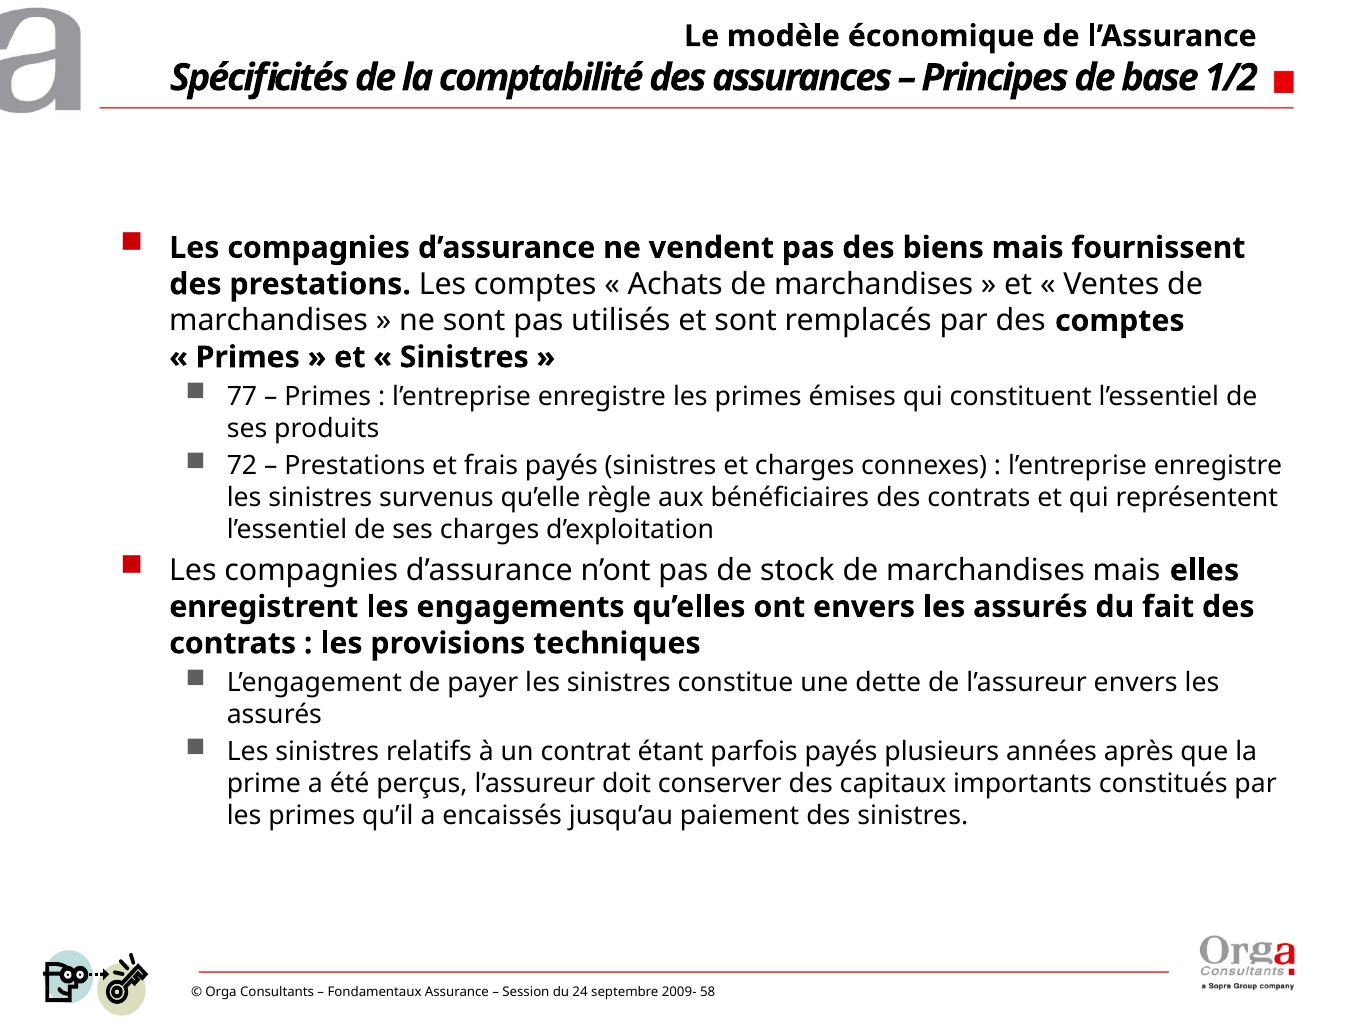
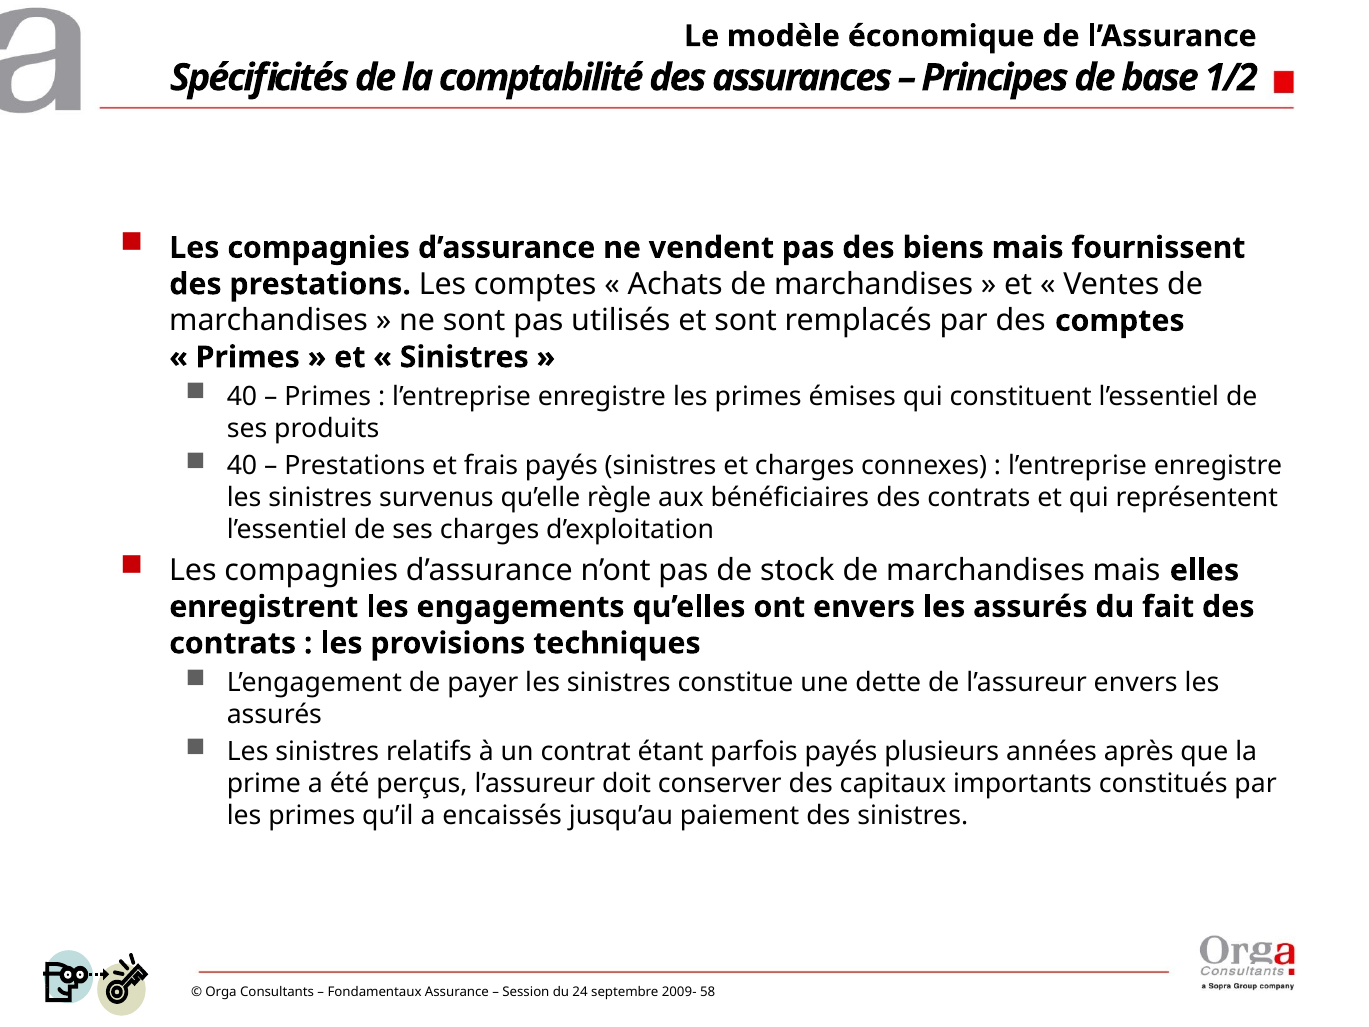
77: 77 -> 40 (242, 396)
72: 72 -> 40 (242, 466)
